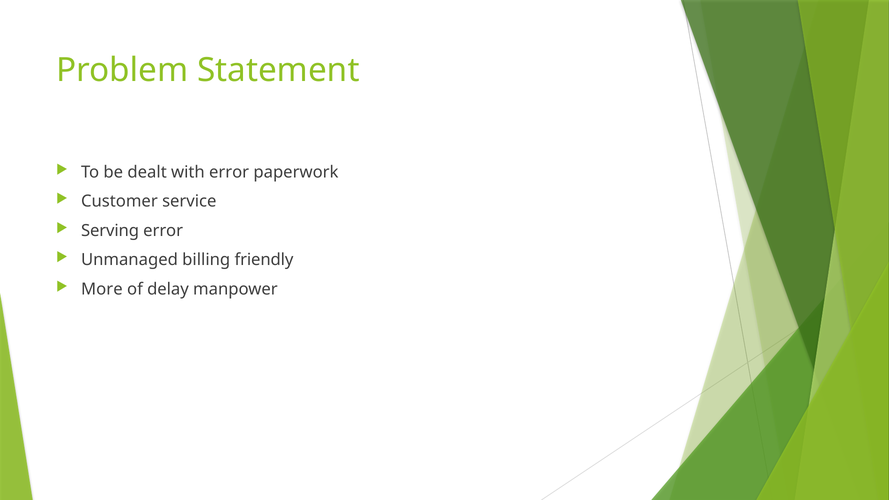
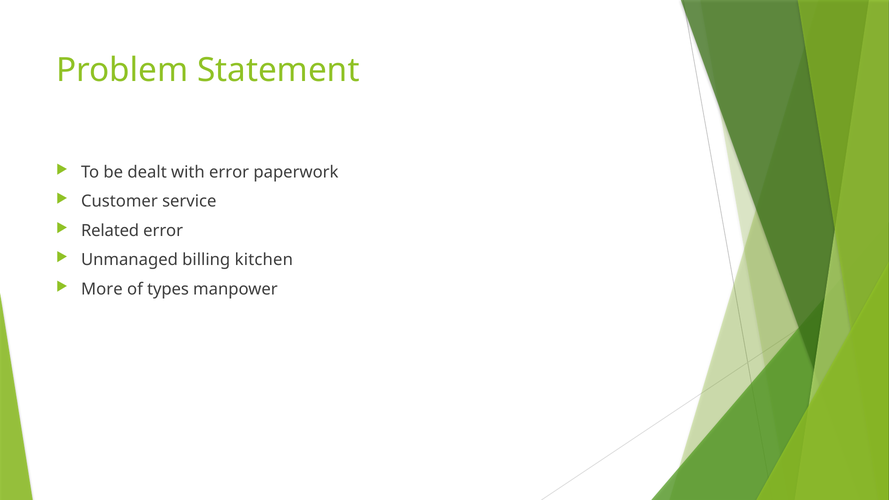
Serving: Serving -> Related (110, 231)
friendly: friendly -> kitchen (264, 260)
delay: delay -> types (168, 289)
